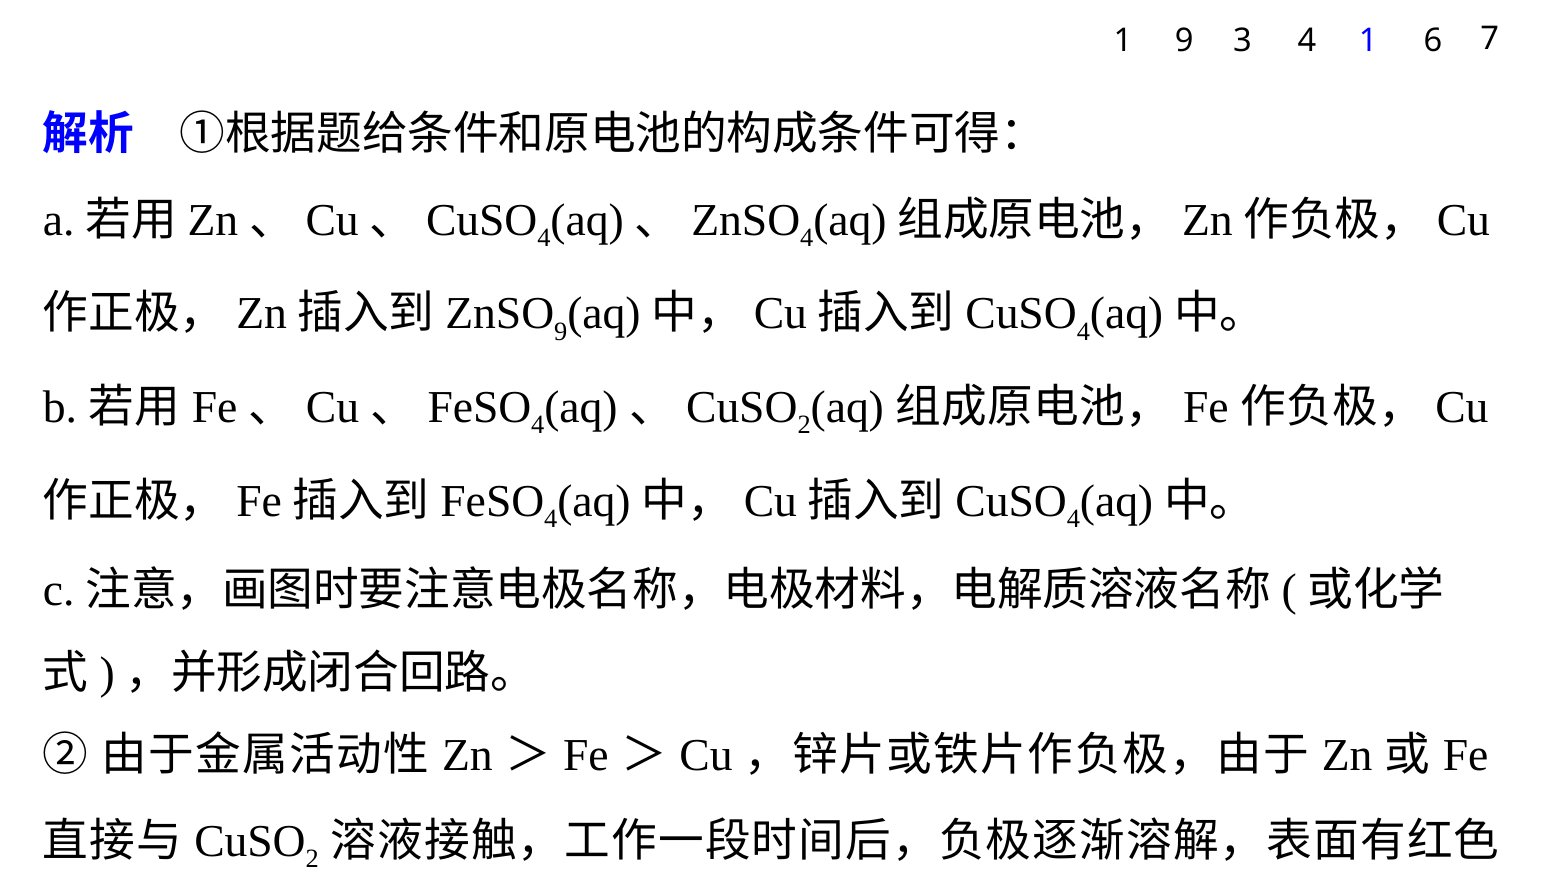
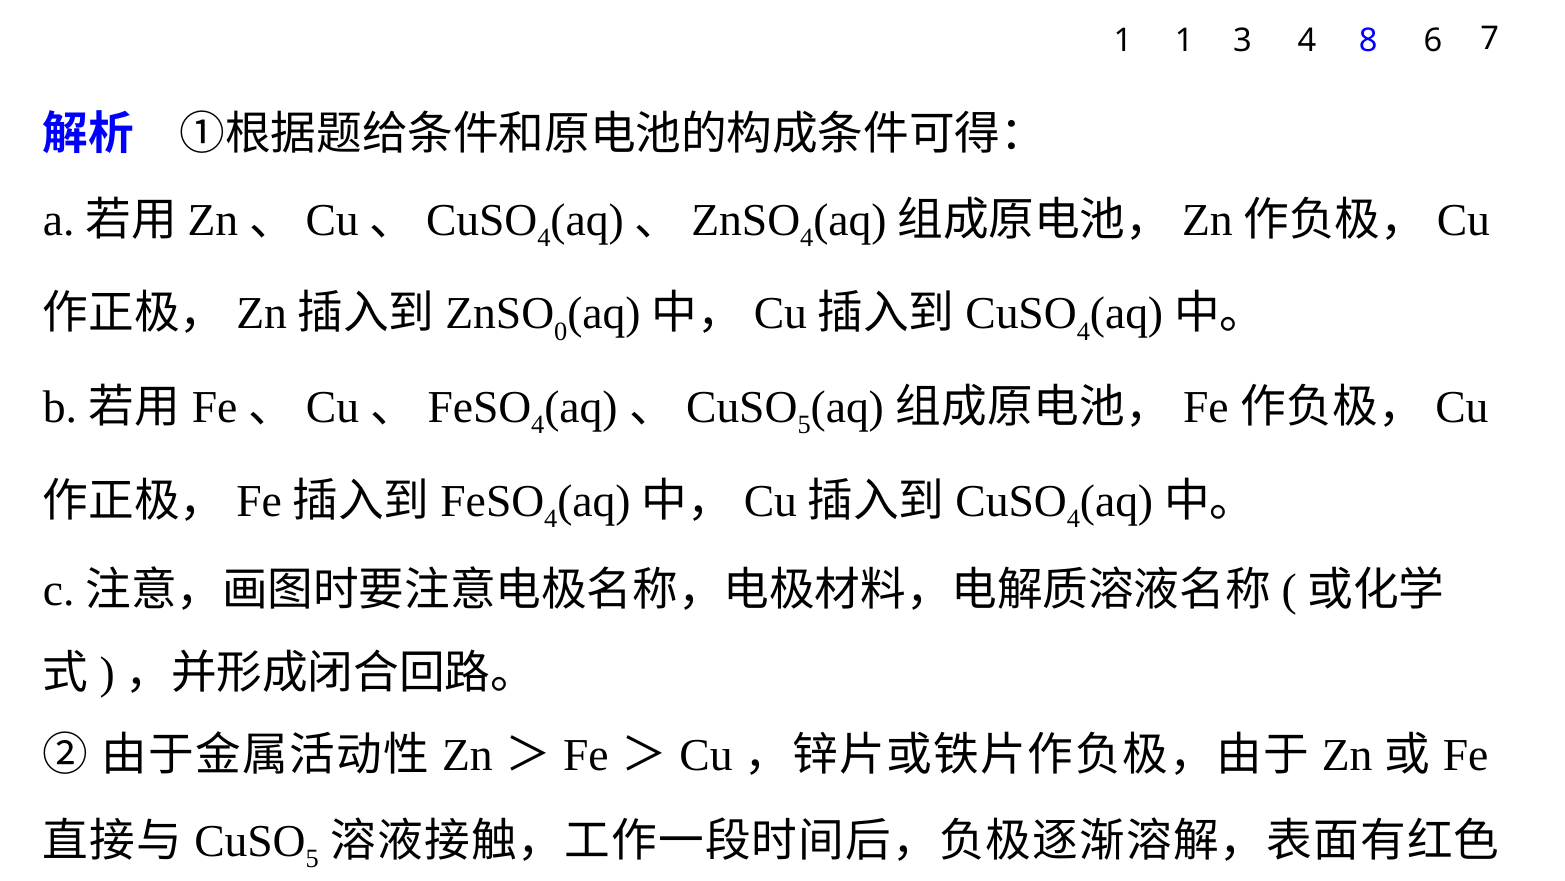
1 9: 9 -> 1 (1184, 41)
4 1: 1 -> 8 (1368, 41)
9: 9 -> 0 (561, 331)
2: 2 -> 5 (804, 425)
2: 2 -> 5 (312, 859)
